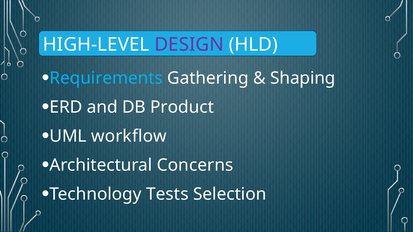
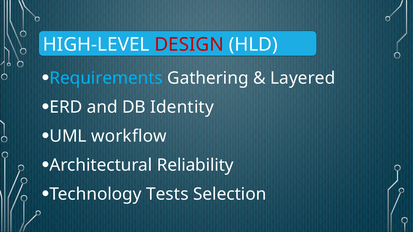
DESIGN colour: purple -> red (189, 45)
Shaping: Shaping -> Layered (303, 78)
Product: Product -> Identity (182, 107)
Concerns: Concerns -> Reliability (195, 165)
